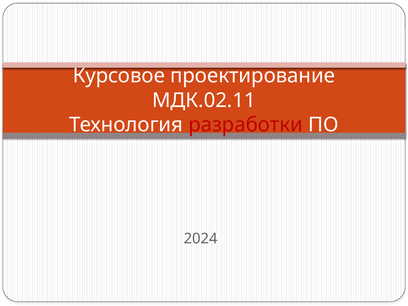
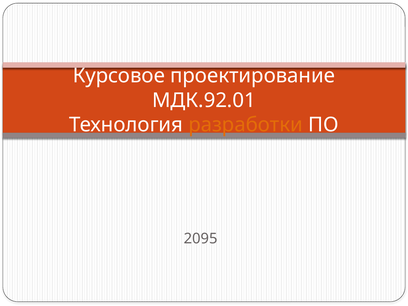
МДК.02.11: МДК.02.11 -> МДК.92.01 (204, 100)
разработки colour: red -> orange (246, 125)
2024: 2024 -> 2095 (201, 239)
